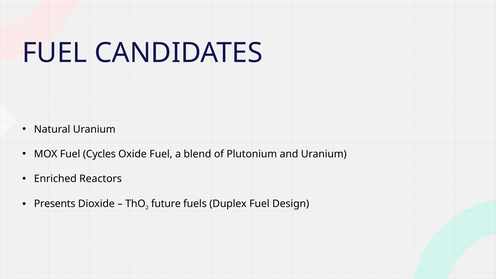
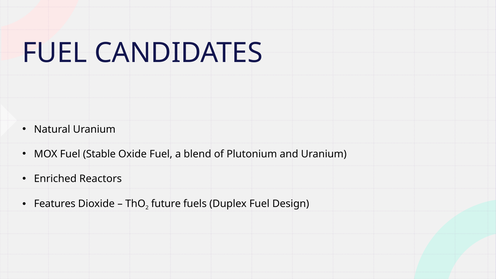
Cycles: Cycles -> Stable (99, 154)
Presents: Presents -> Features (55, 204)
